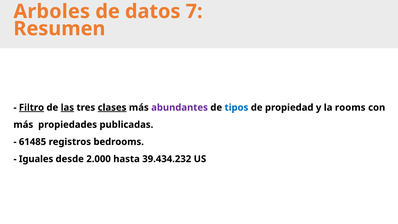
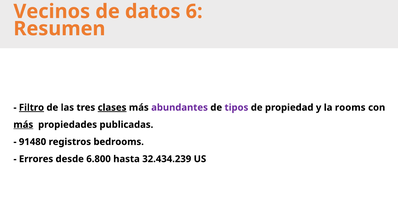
Arboles: Arboles -> Vecinos (52, 11)
7: 7 -> 6 (194, 11)
las underline: present -> none (67, 107)
tipos colour: blue -> purple (236, 107)
más underline: none -> present (23, 125)
61485: 61485 -> 91480 (33, 142)
Iguales: Iguales -> Errores (36, 159)
2.000: 2.000 -> 6.800 (99, 159)
39.434.232: 39.434.232 -> 32.434.239 (167, 159)
